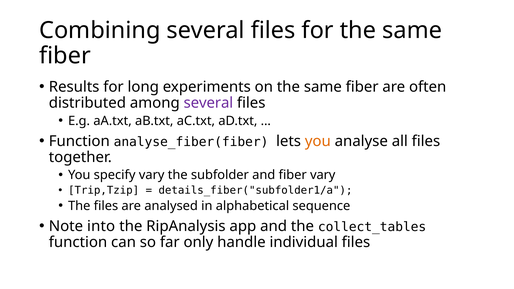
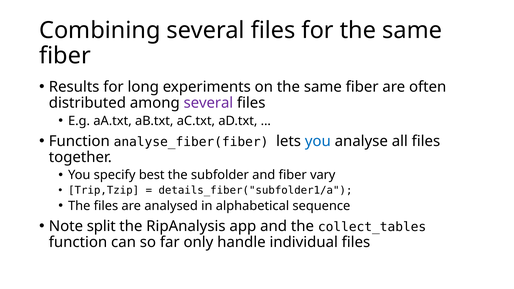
you colour: orange -> blue (318, 141)
specify vary: vary -> best (152, 175)
into: into -> split (101, 226)
